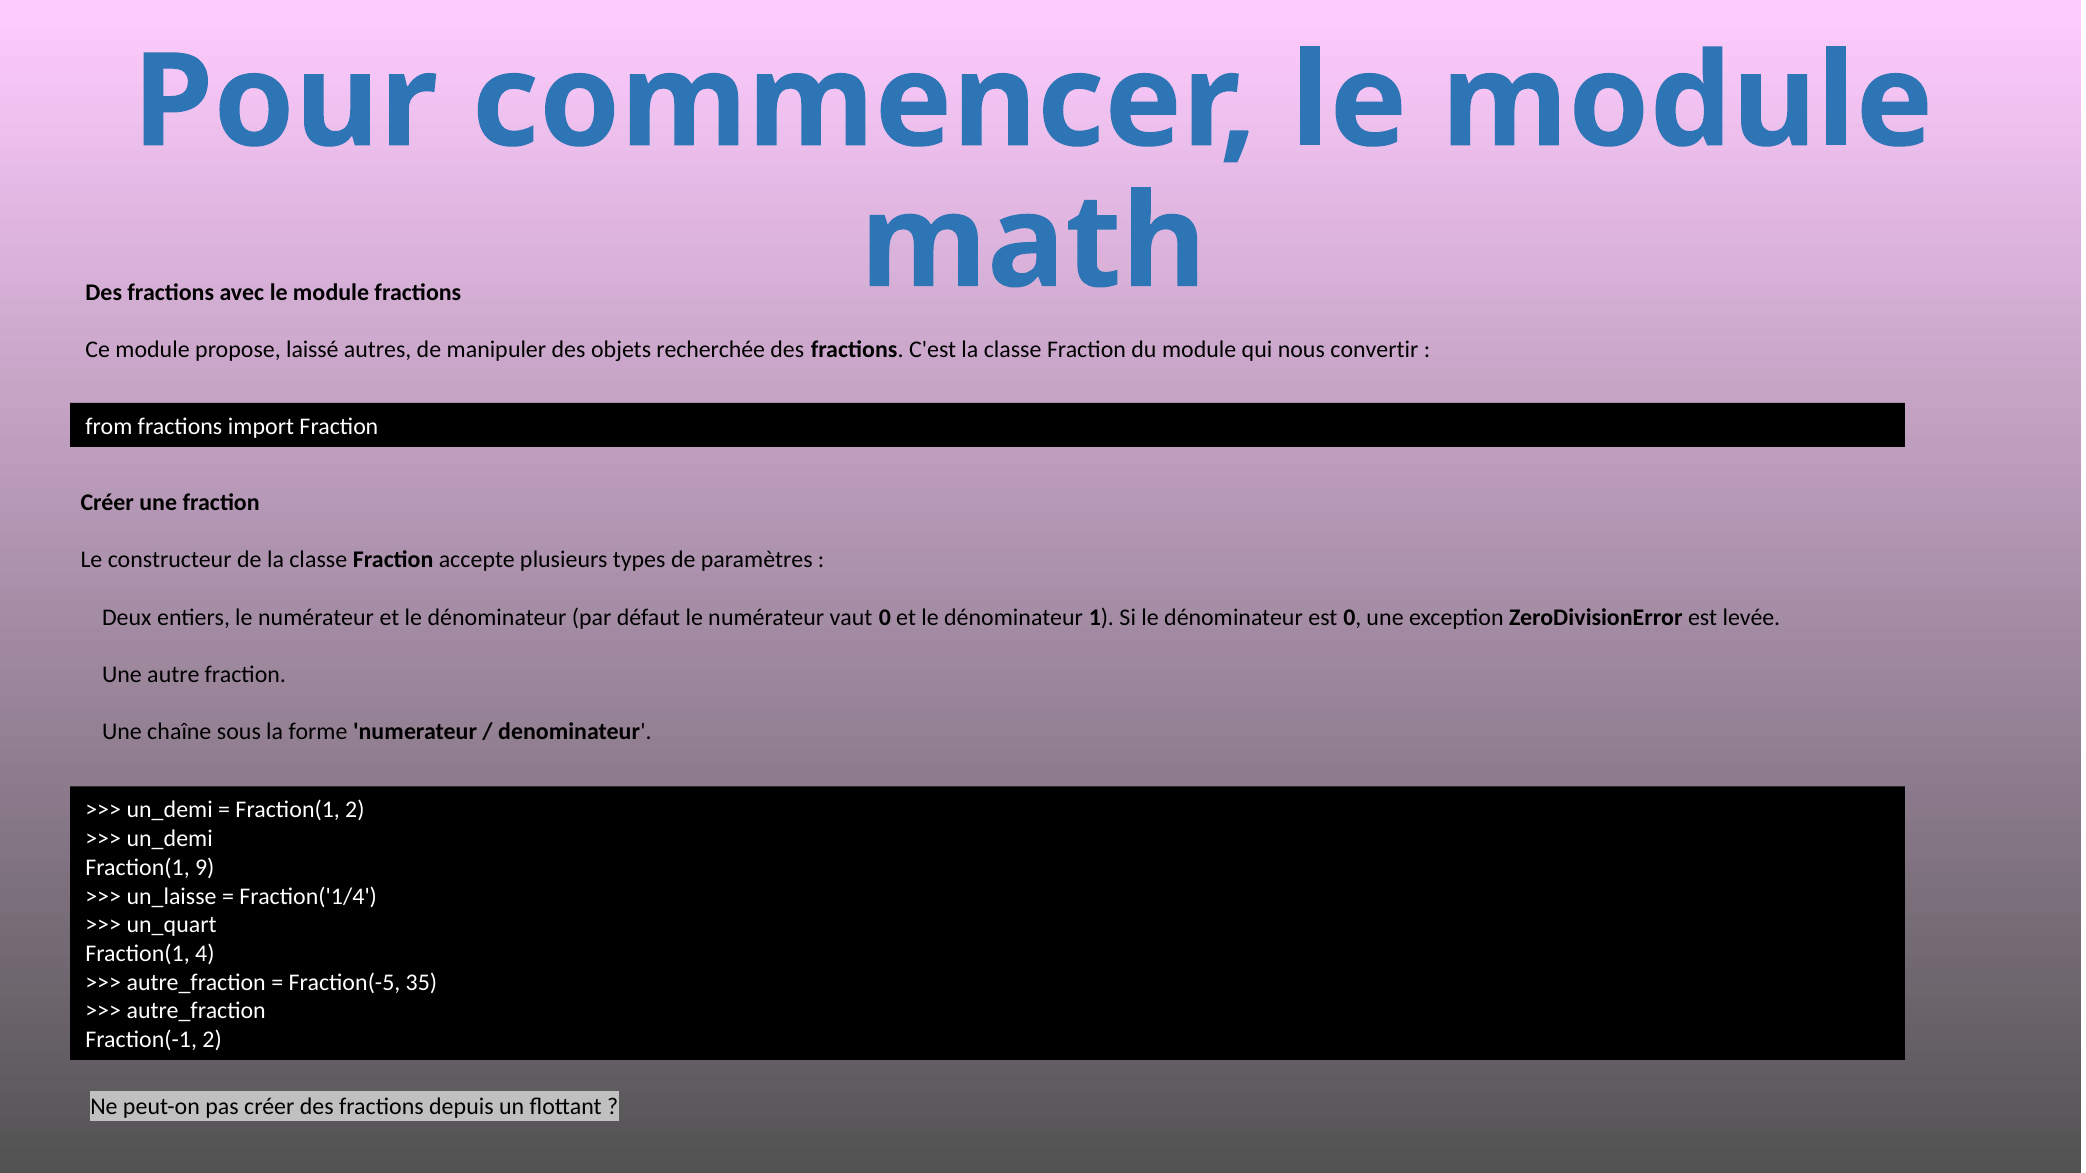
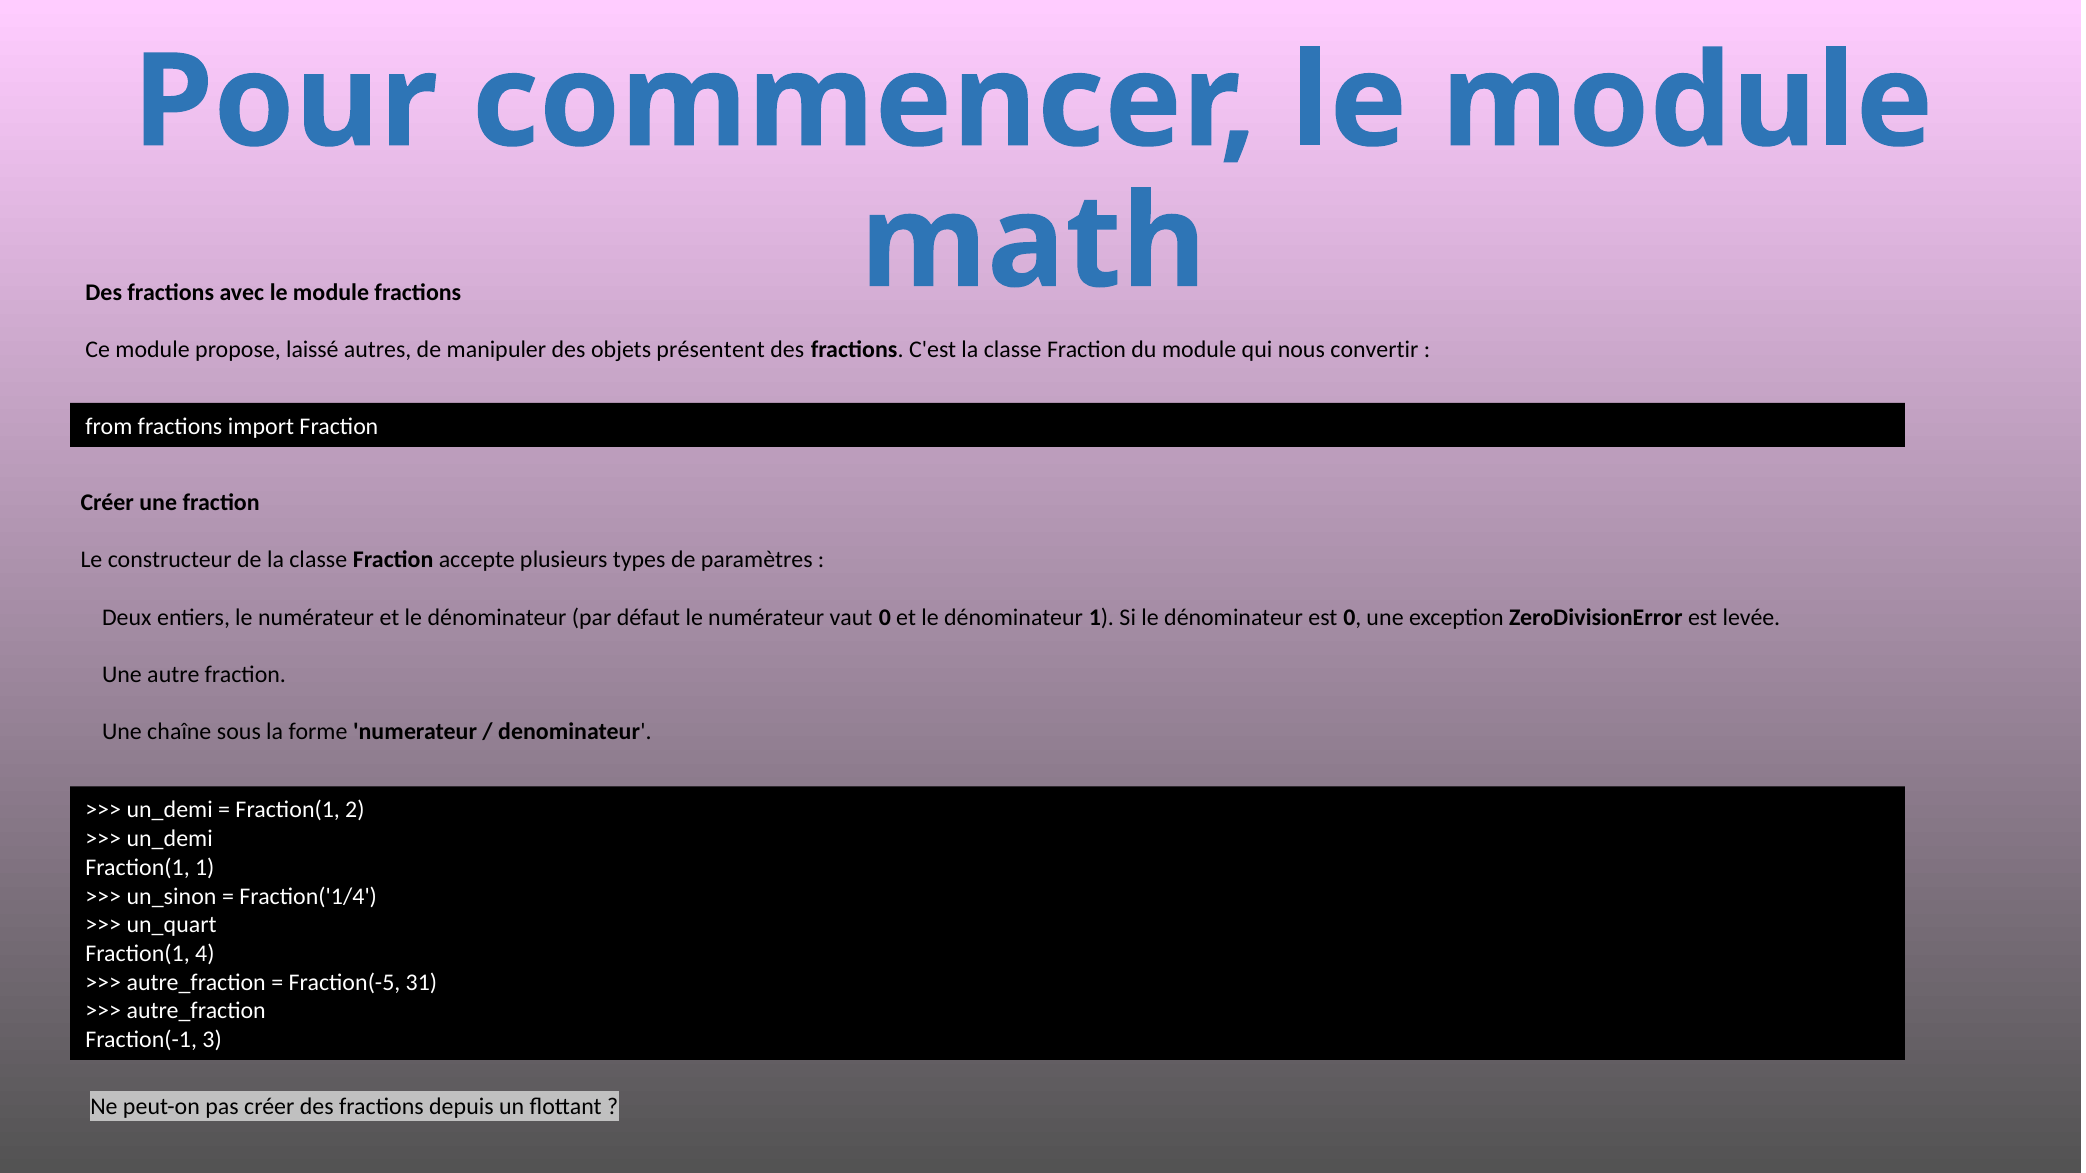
recherchée: recherchée -> présentent (711, 350)
Fraction(1 9: 9 -> 1 (205, 868)
un_laisse: un_laisse -> un_sinon (172, 896)
35: 35 -> 31 (421, 983)
Fraction(-1 2: 2 -> 3 (212, 1040)
